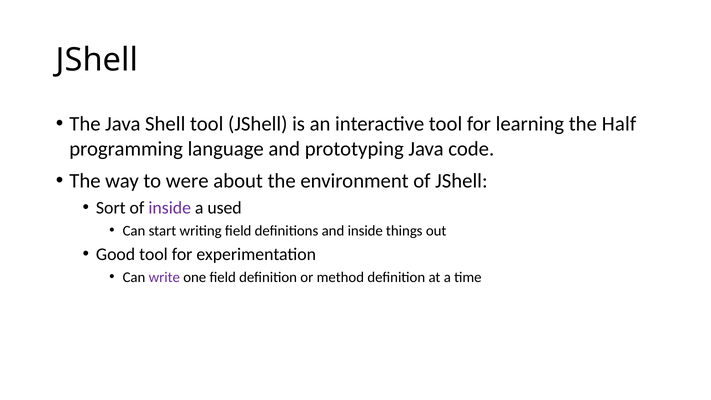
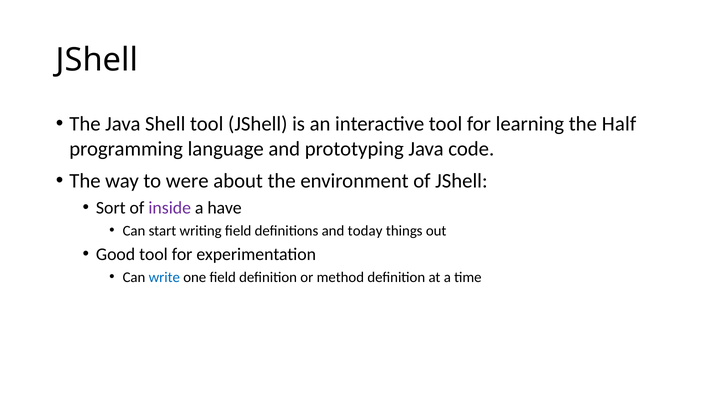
used: used -> have (225, 208)
and inside: inside -> today (365, 231)
write colour: purple -> blue (164, 277)
